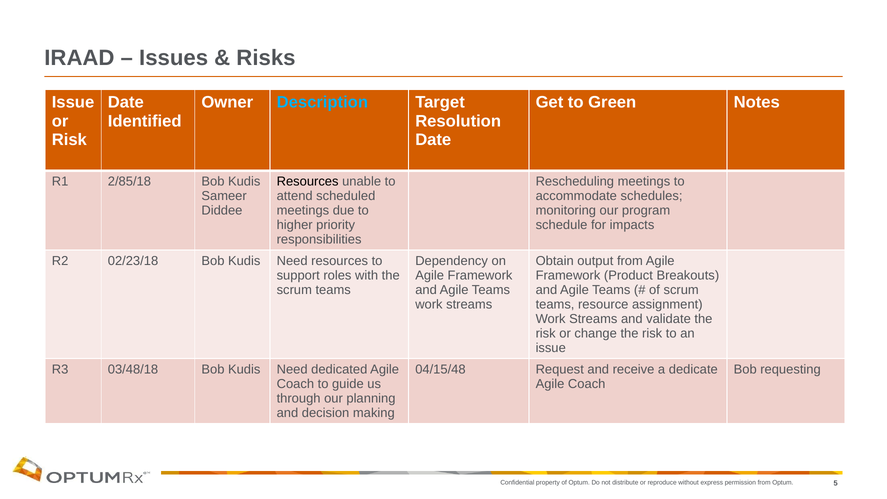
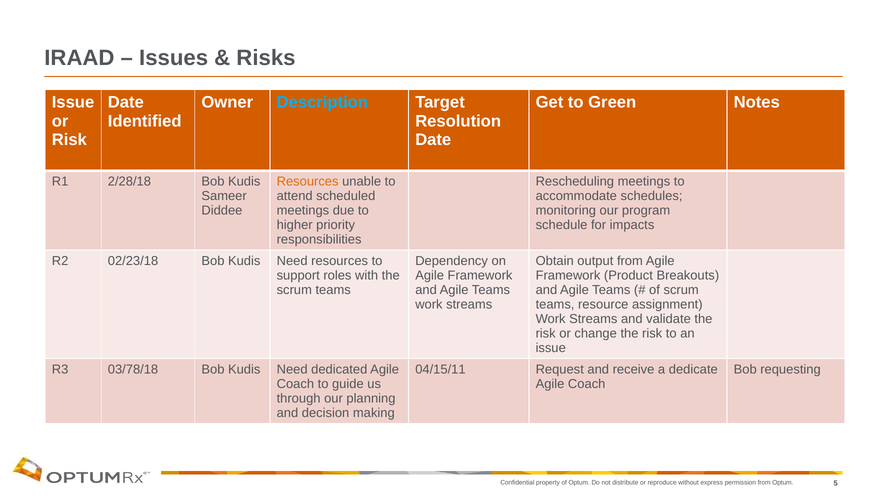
2/85/18: 2/85/18 -> 2/28/18 (129, 182)
Resources colour: black -> orange (308, 182)
03/48/18: 03/48/18 -> 03/78/18 (133, 369)
04/15/48: 04/15/48 -> 04/15/11 (440, 369)
